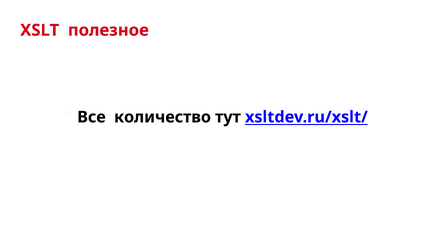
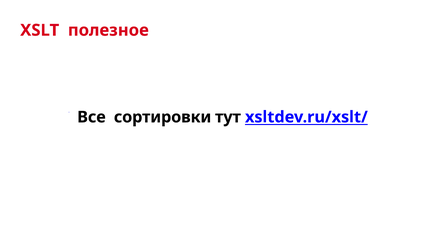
количество: количество -> сортировки (163, 117)
